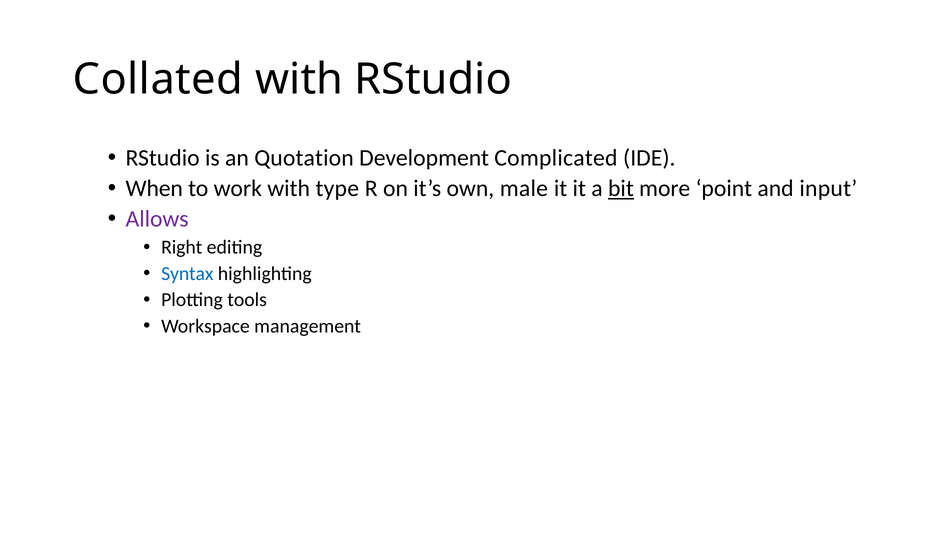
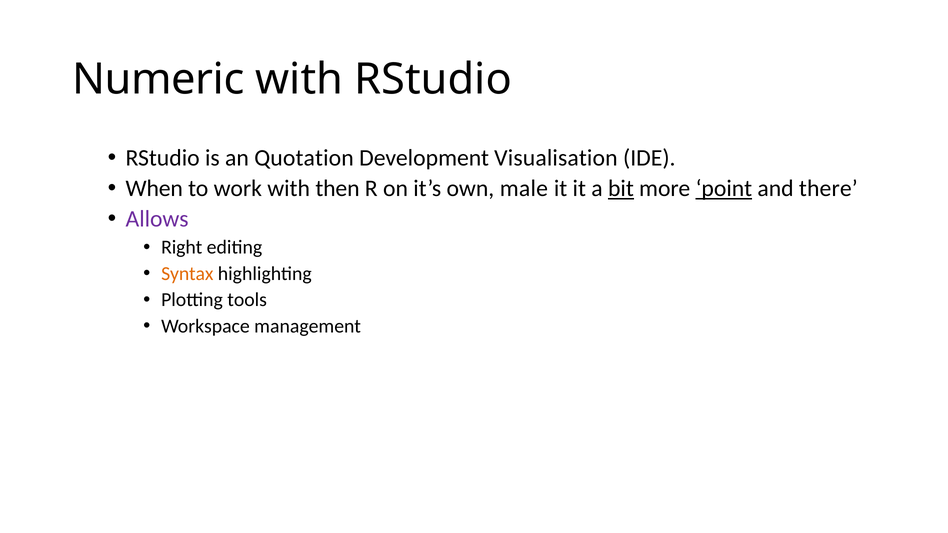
Collated: Collated -> Numeric (158, 80)
Complicated: Complicated -> Visualisation (556, 158)
type: type -> then (337, 189)
point underline: none -> present (724, 189)
input: input -> there (828, 189)
Syntax colour: blue -> orange (187, 274)
